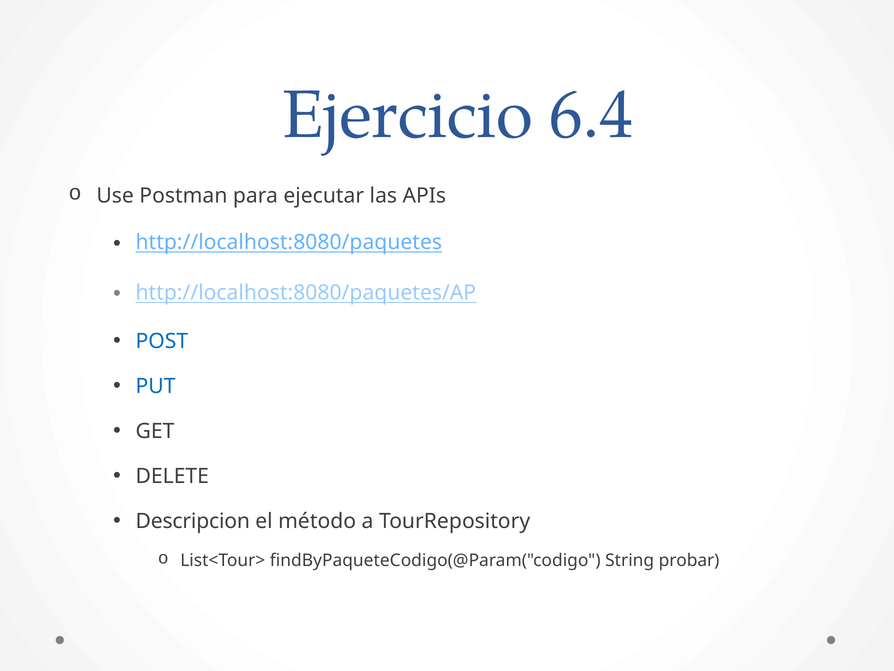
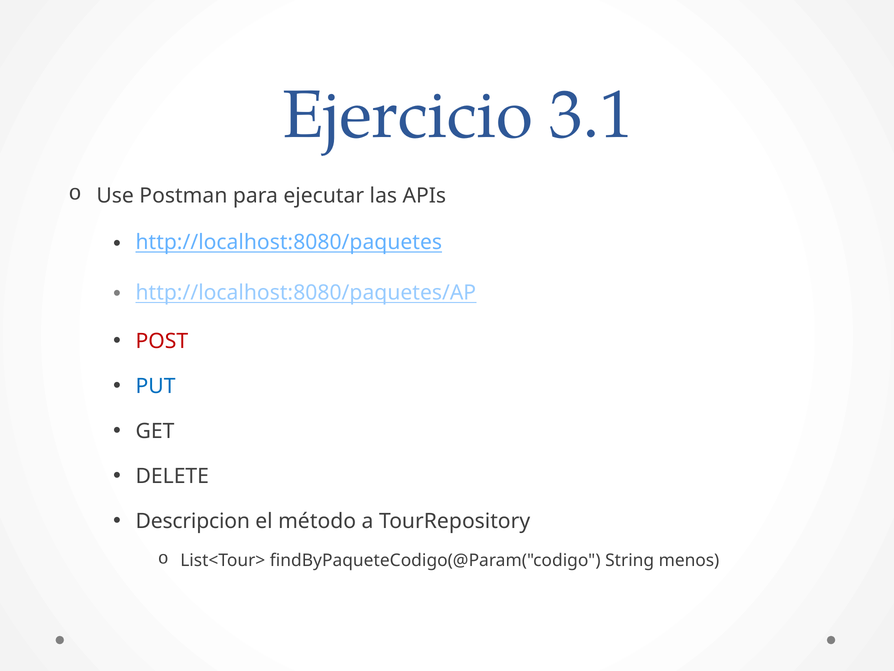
6.4: 6.4 -> 3.1 (591, 115)
POST colour: blue -> red (162, 341)
probar: probar -> menos (689, 560)
